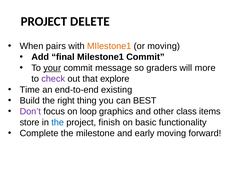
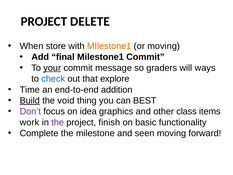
pairs: pairs -> store (56, 46)
more: more -> ways (205, 68)
check colour: purple -> blue (53, 79)
existing: existing -> addition (117, 90)
Build underline: none -> present (30, 100)
right: right -> void (66, 100)
loop: loop -> idea (88, 111)
store: store -> work (30, 122)
the colour: blue -> purple (58, 122)
early: early -> seen (145, 133)
